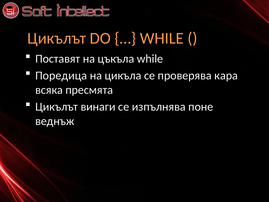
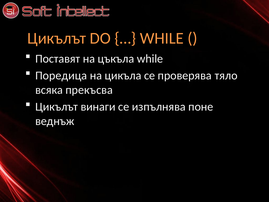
кара: кара -> тяло (226, 75)
пресмята: пресмята -> прекъсва (89, 90)
